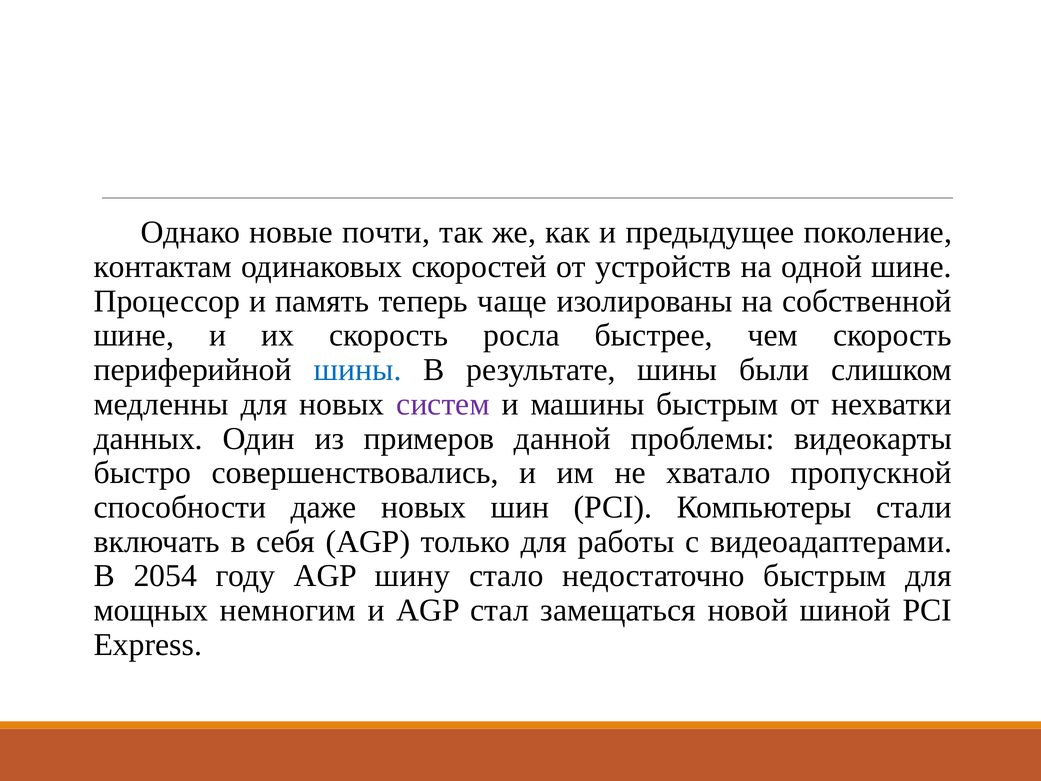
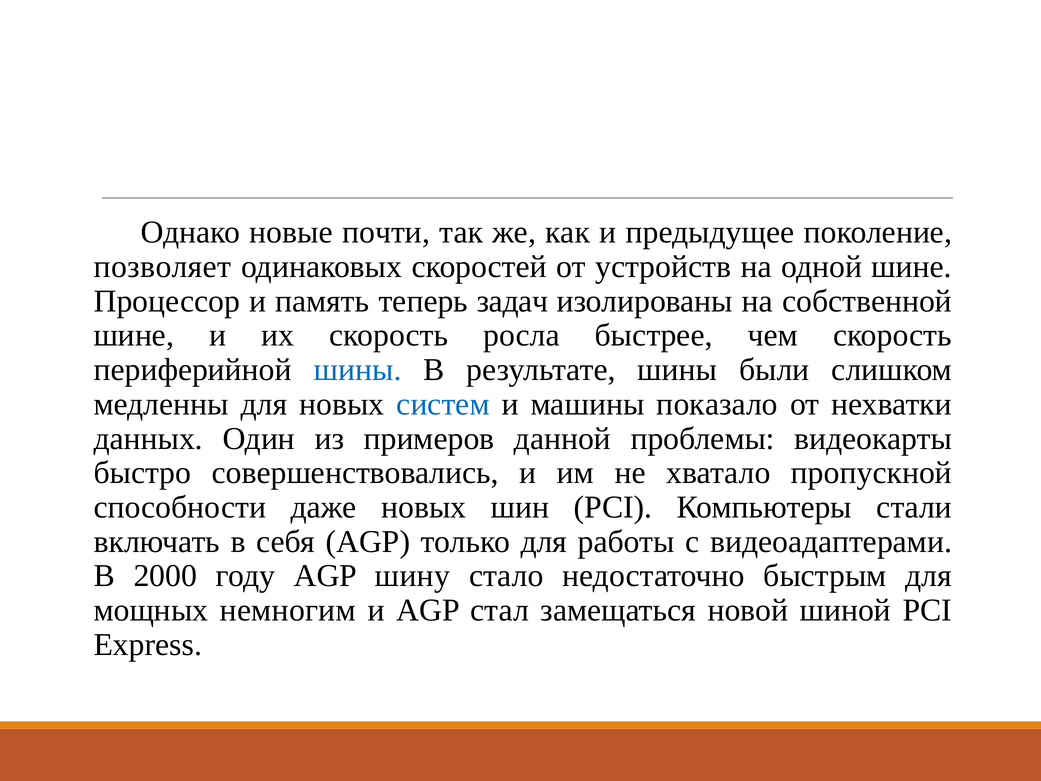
контактам: контактам -> позволяет (162, 267)
чаще: чаще -> задач (512, 301)
систем colour: purple -> blue (443, 404)
машины быстрым: быстрым -> показало (717, 404)
2054: 2054 -> 2000 (165, 576)
